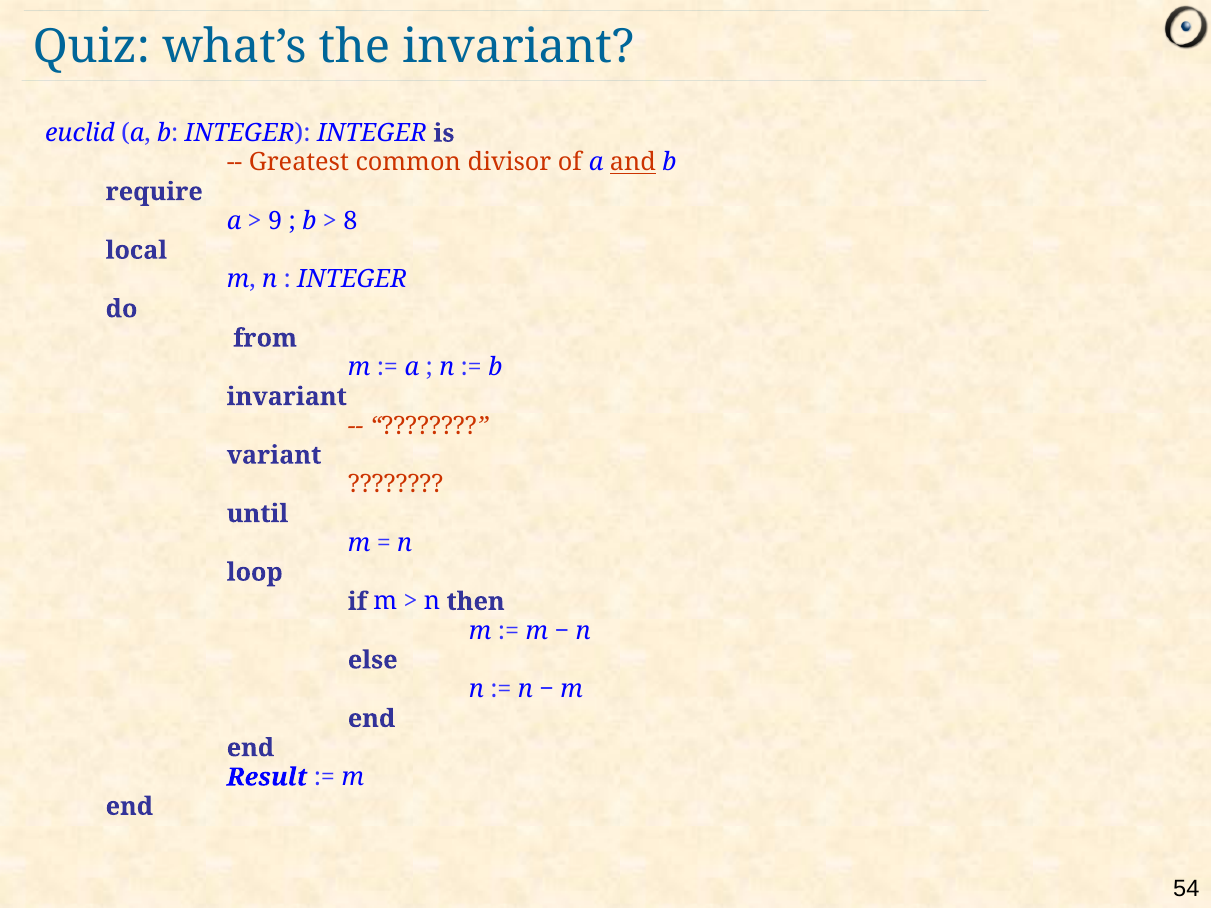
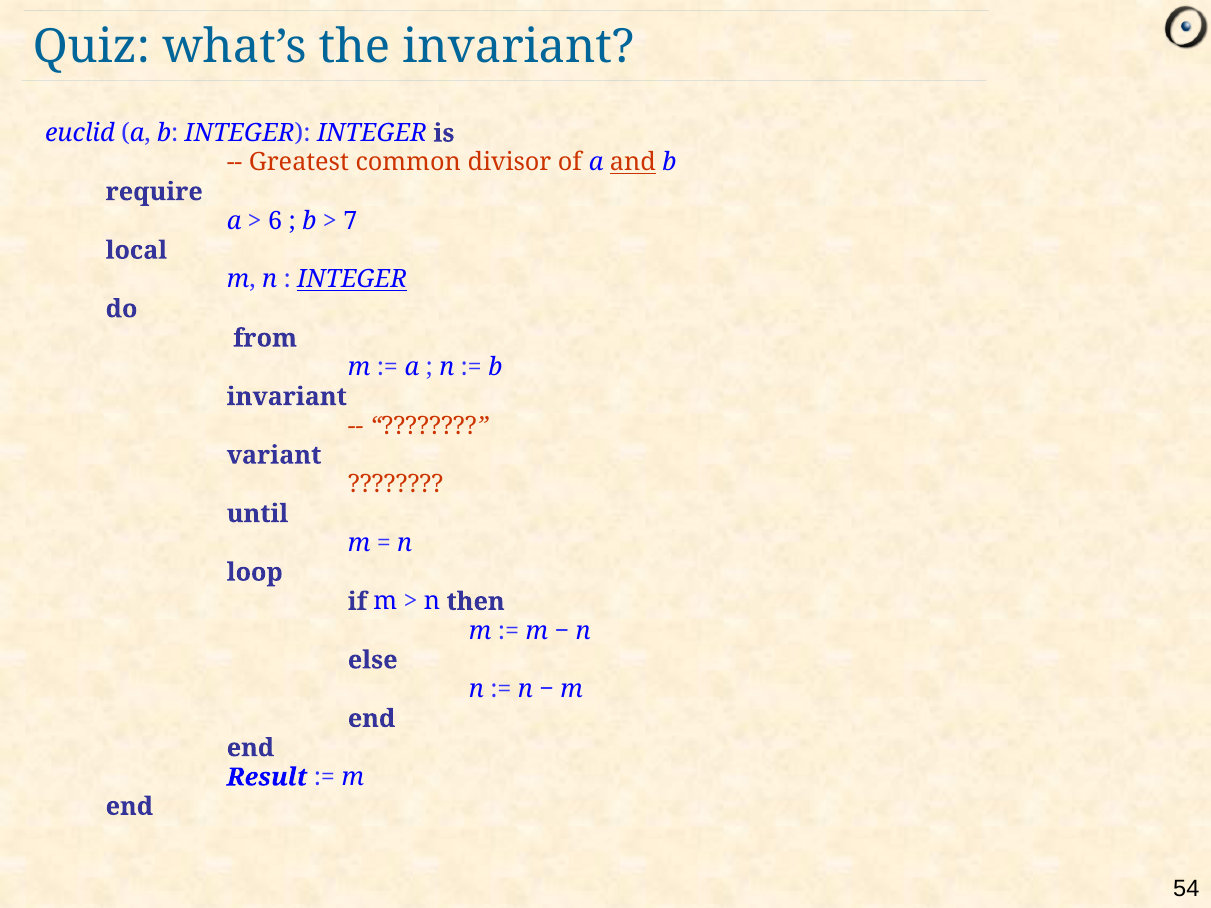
9: 9 -> 6 (275, 221)
8: 8 -> 7 (350, 221)
INTEGER underline: none -> present (352, 280)
